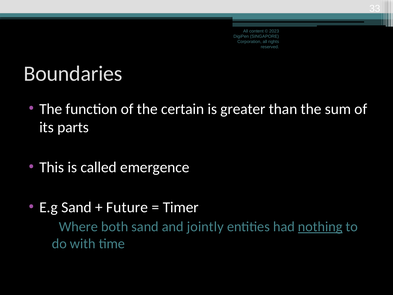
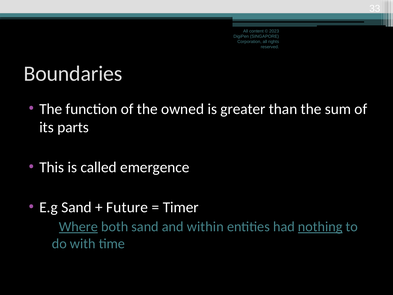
certain: certain -> owned (183, 109)
Where underline: none -> present (78, 226)
jointly: jointly -> within (205, 226)
